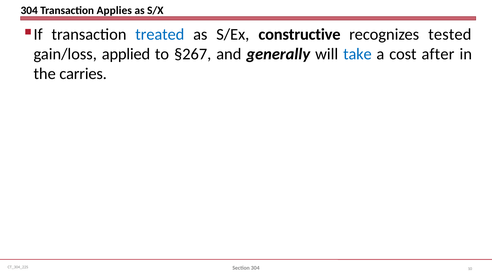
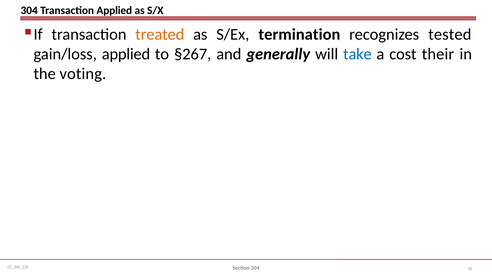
Transaction Applies: Applies -> Applied (114, 10)
treated colour: blue -> orange (160, 34)
constructive: constructive -> termination (299, 34)
after: after -> their (438, 54)
carries: carries -> voting (83, 74)
